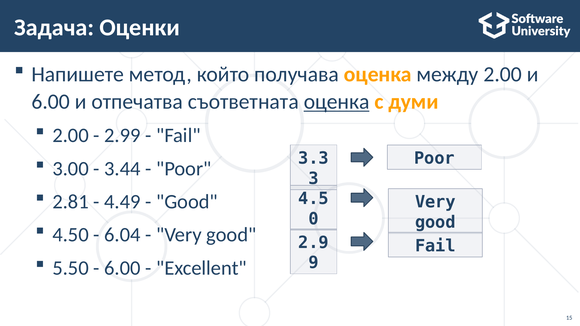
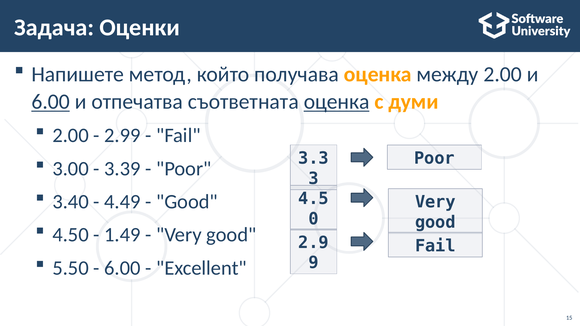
6.00 underline: none -> present (51, 102)
3.44: 3.44 -> 3.39 (122, 169)
2.81: 2.81 -> 3.40 (71, 202)
6.04: 6.04 -> 1.49 (122, 235)
